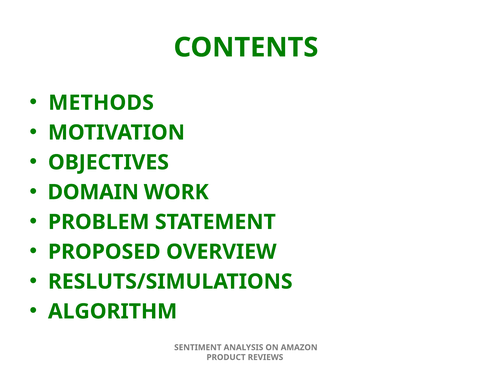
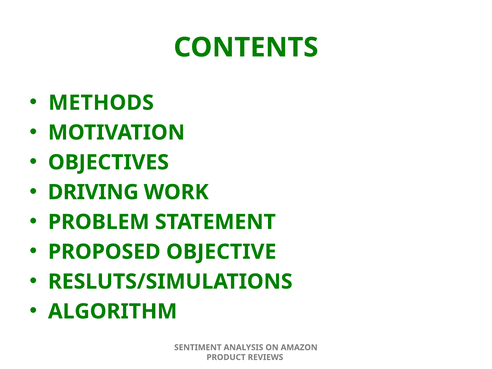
DOMAIN: DOMAIN -> DRIVING (93, 192)
OVERVIEW: OVERVIEW -> OBJECTIVE (221, 252)
